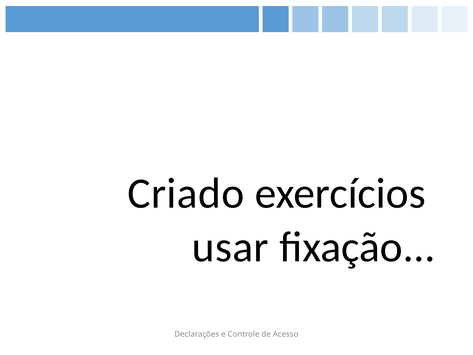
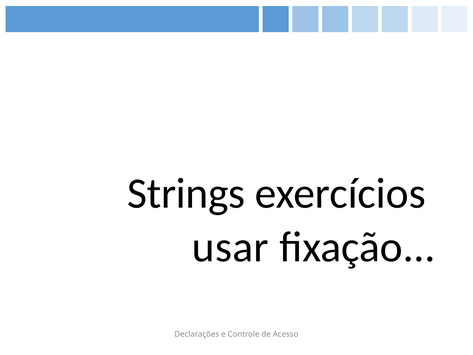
Criado: Criado -> Strings (186, 193)
